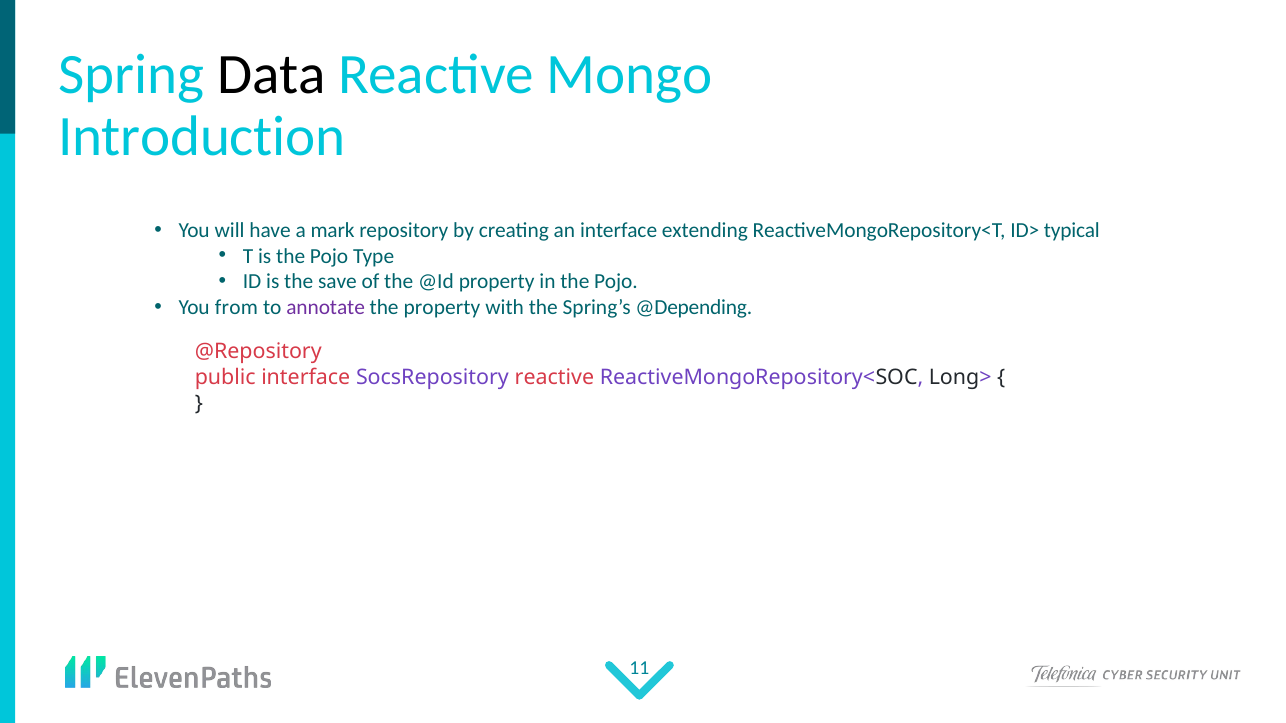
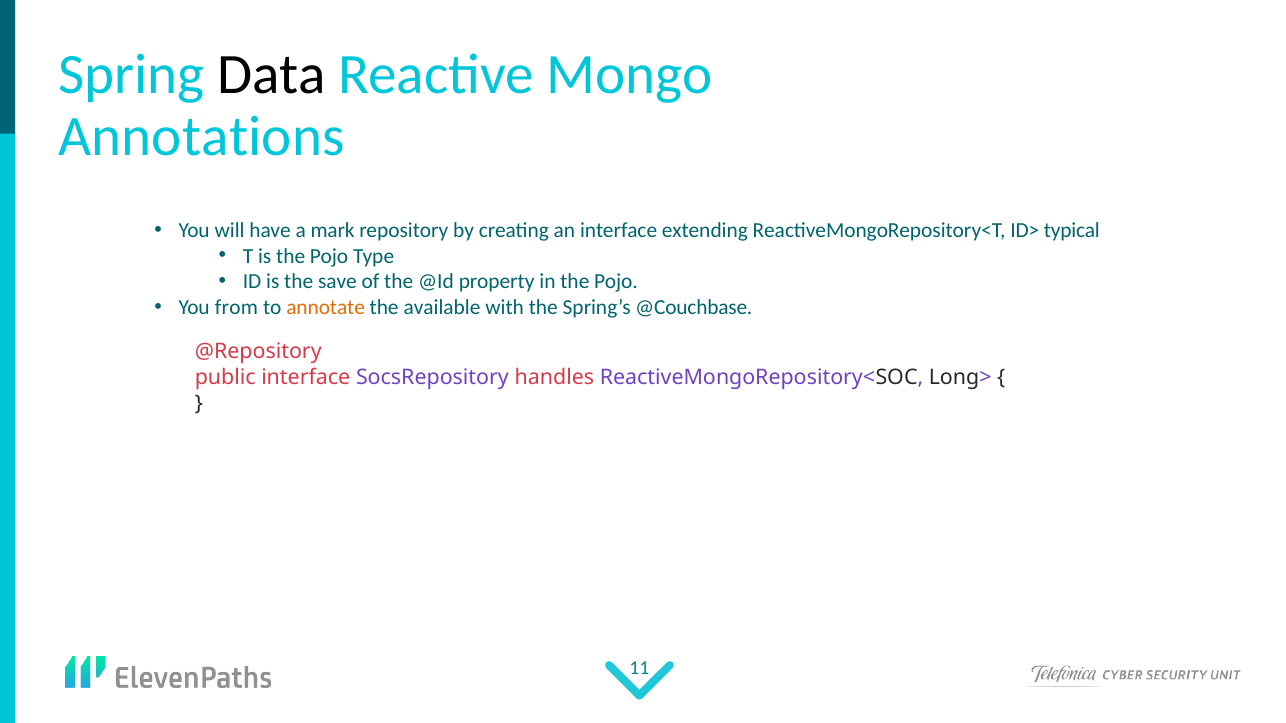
Introduction: Introduction -> Annotations (201, 136)
annotate colour: purple -> orange (326, 308)
the property: property -> available (442, 308)
@Depending: @Depending -> @Couchbase (694, 308)
SocsRepository reactive: reactive -> handles (554, 378)
